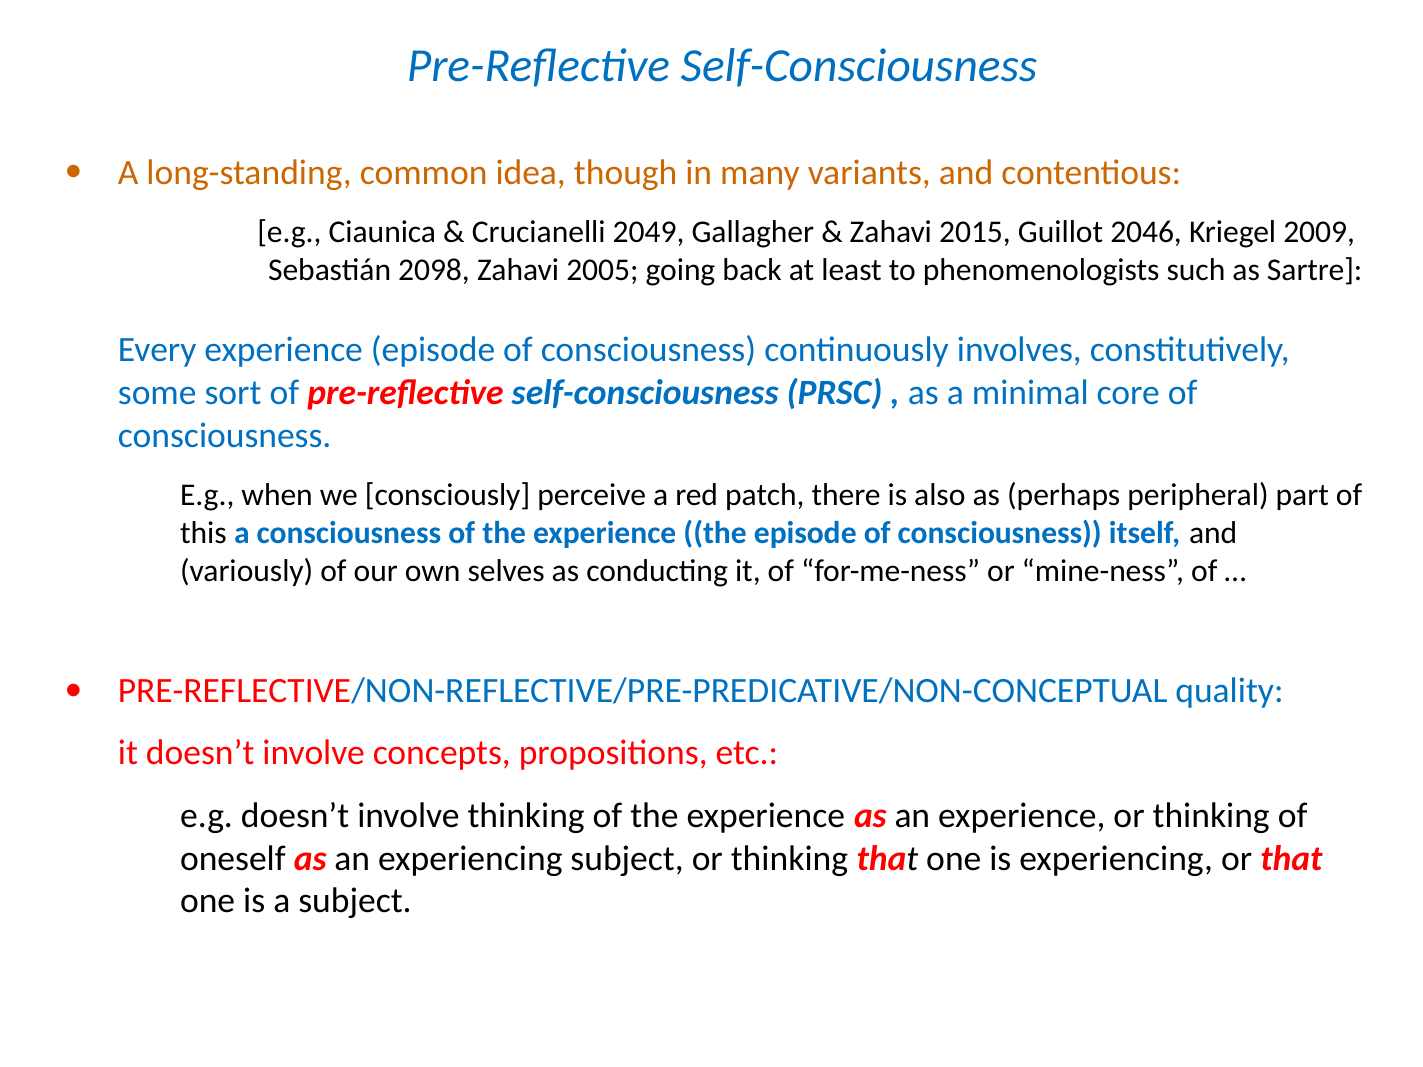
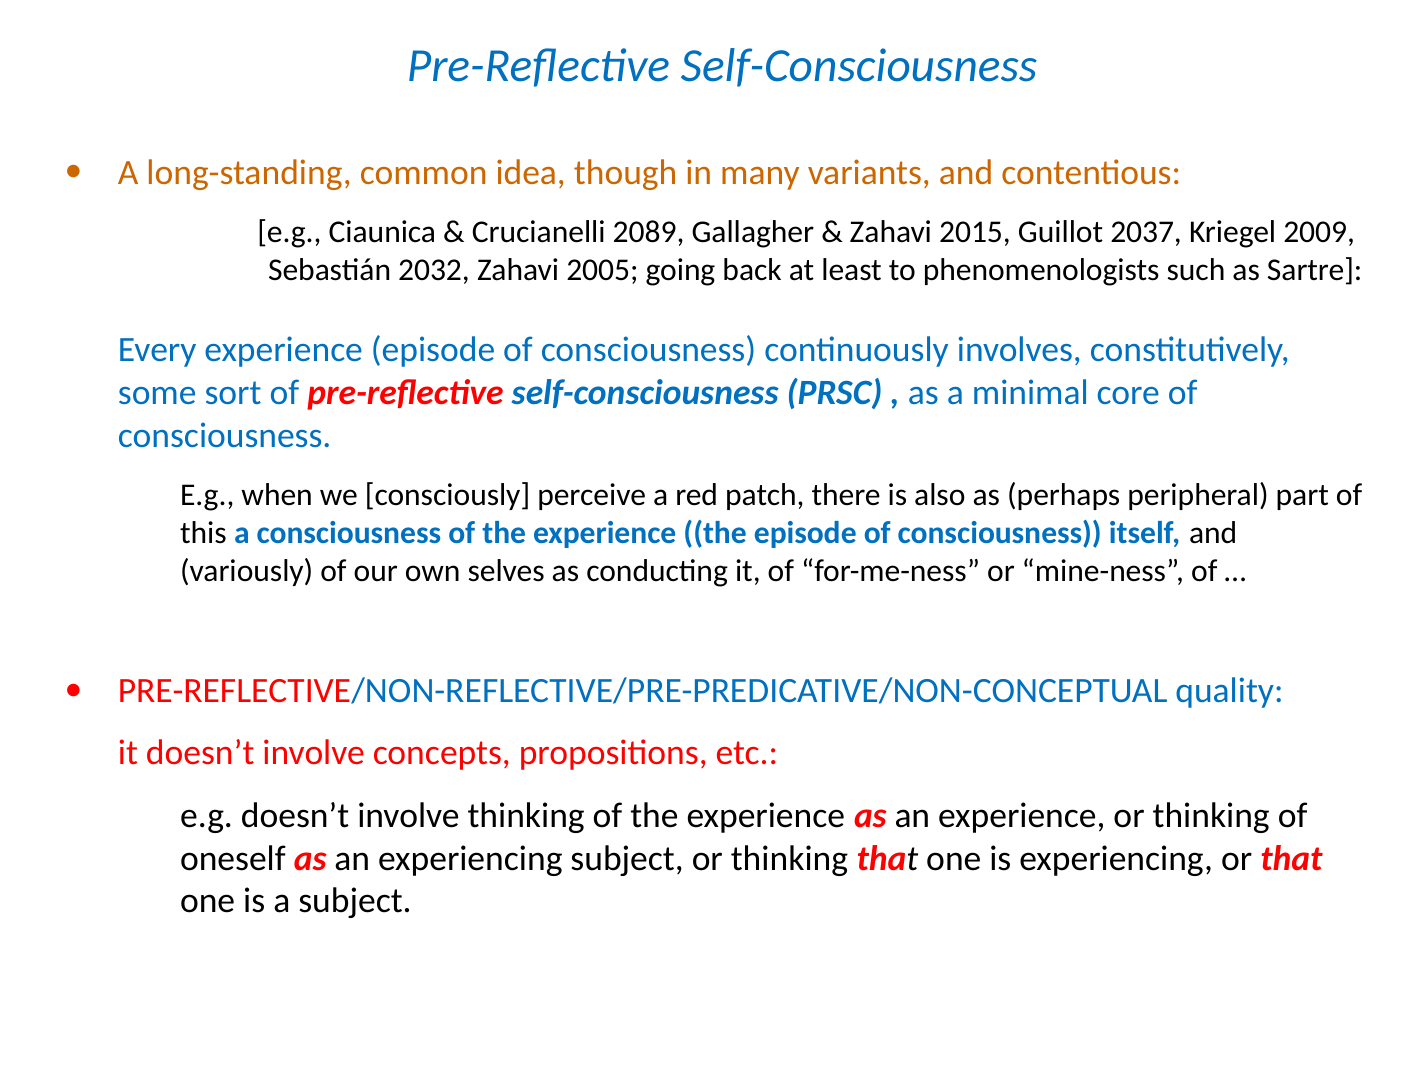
2049: 2049 -> 2089 (649, 232)
2046: 2046 -> 2037 (1146, 232)
2098: 2098 -> 2032 (434, 270)
